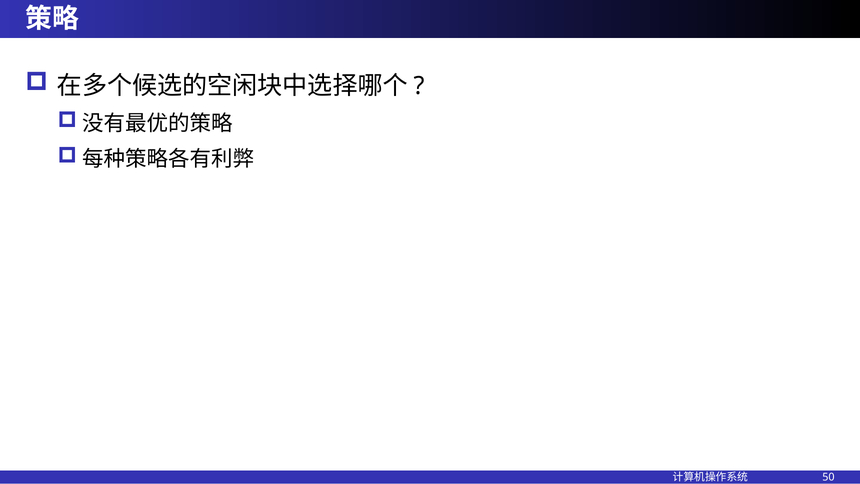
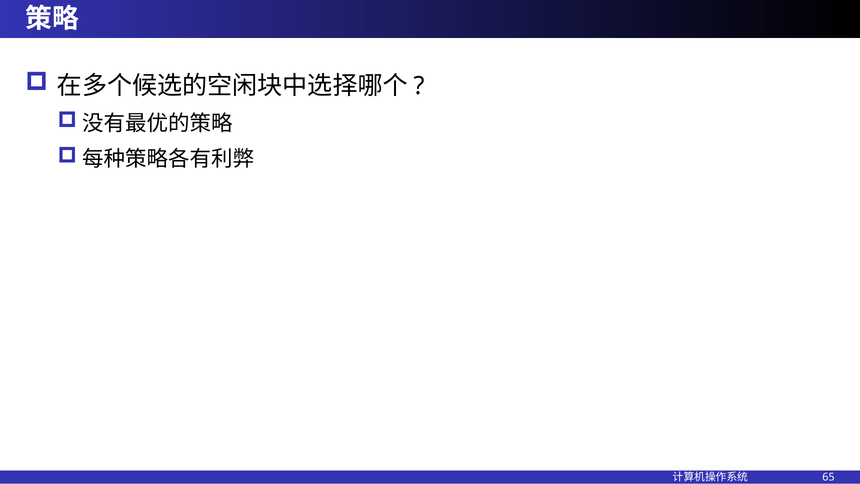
50: 50 -> 65 (828, 477)
